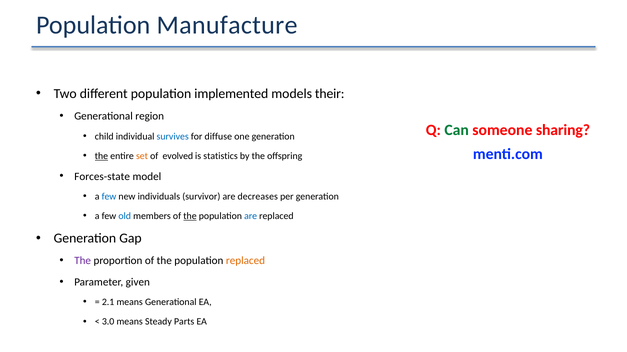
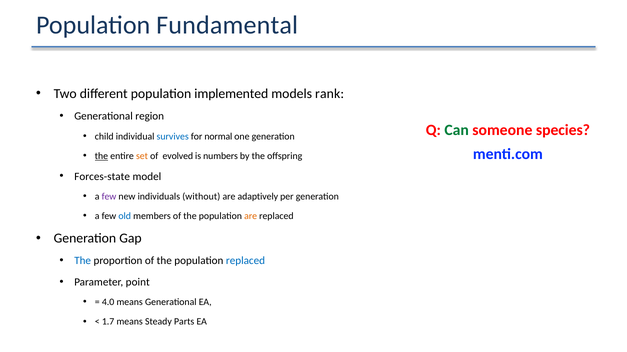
Manufacture: Manufacture -> Fundamental (227, 25)
their: their -> rank (330, 94)
sharing: sharing -> species (563, 130)
diffuse: diffuse -> normal (218, 137)
statistics: statistics -> numbers (221, 156)
few colour: blue -> purple (109, 197)
survivor: survivor -> without (201, 197)
decreases: decreases -> adaptively (258, 197)
the underline: present -> none (190, 217)
are colour: blue -> orange (251, 217)
The colour: purple -> blue (83, 261)
replaced colour: orange -> blue (245, 261)
given: given -> point (138, 282)
2.1: 2.1 -> 4.0 (108, 303)
3.0: 3.0 -> 1.7 (108, 322)
